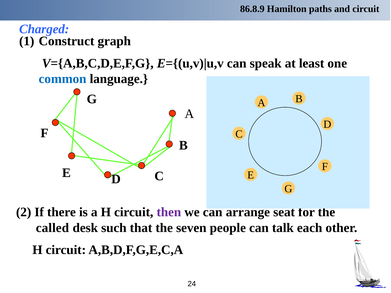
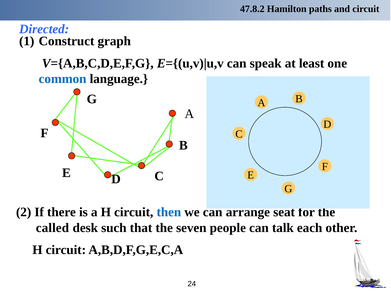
86.8.9: 86.8.9 -> 47.8.2 (252, 9)
Charged: Charged -> Directed (44, 29)
then colour: purple -> blue (169, 212)
